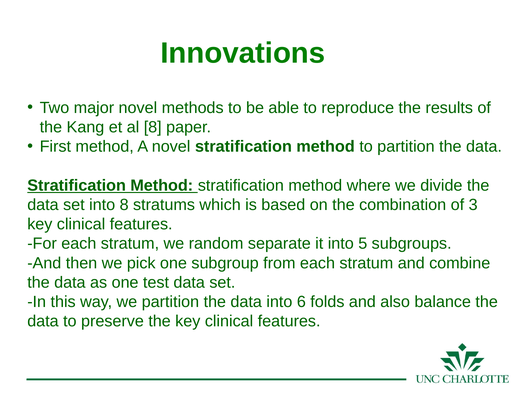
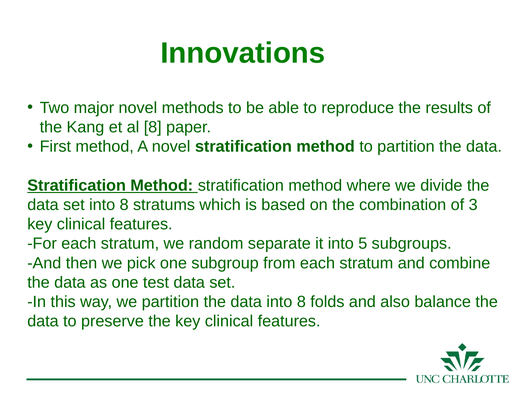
data into 6: 6 -> 8 (301, 302)
